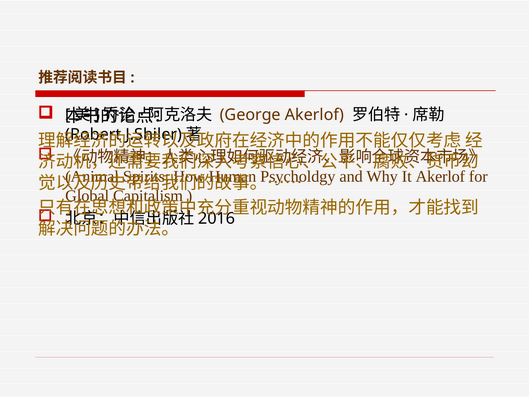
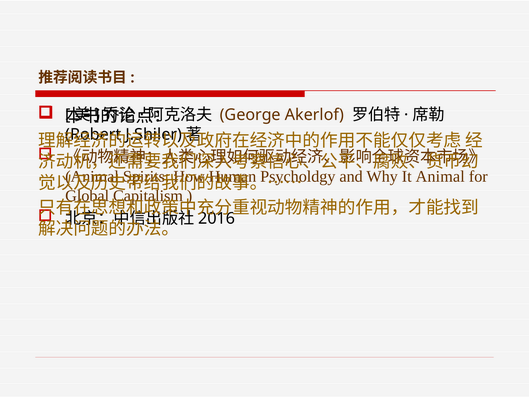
It Akerlof: Akerlof -> Animal (440, 176)
